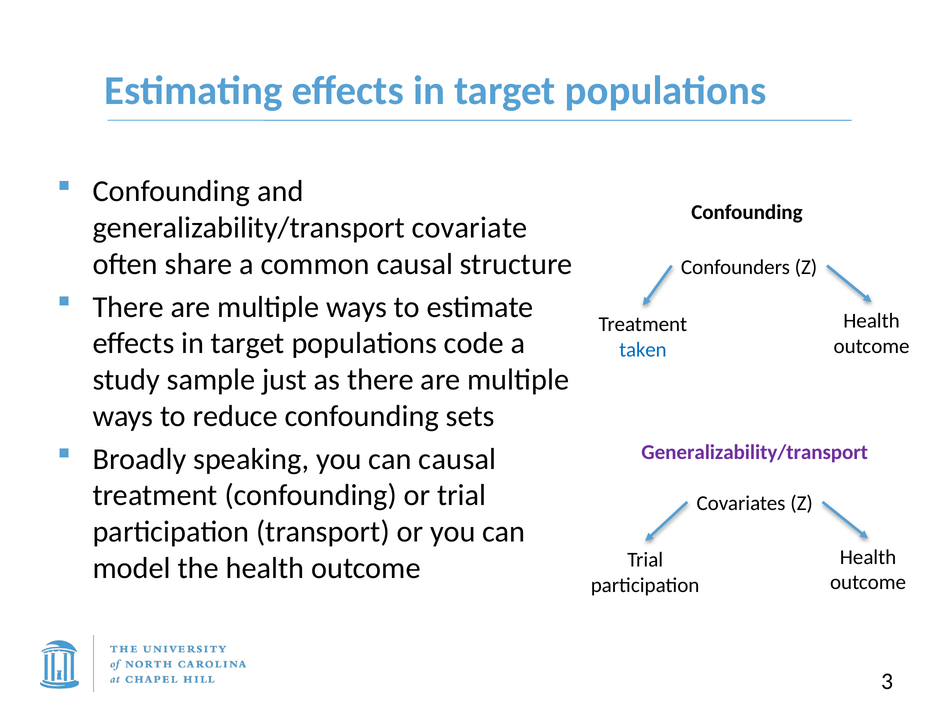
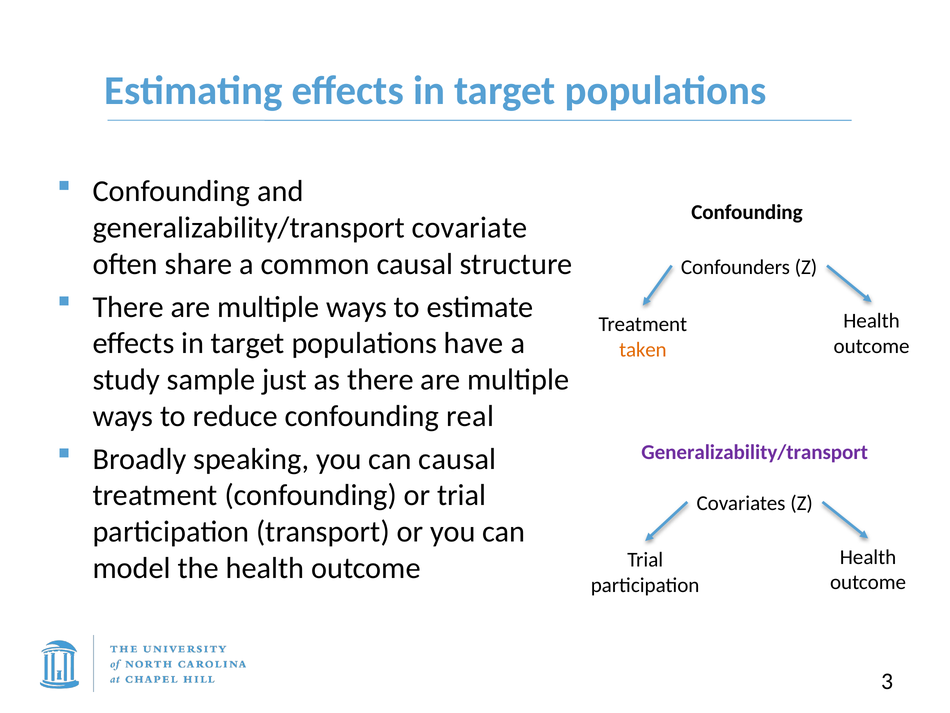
code: code -> have (474, 343)
taken colour: blue -> orange (643, 349)
sets: sets -> real (470, 416)
